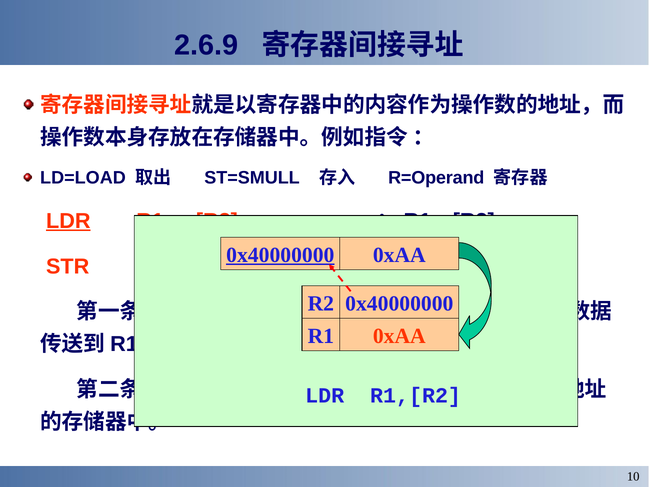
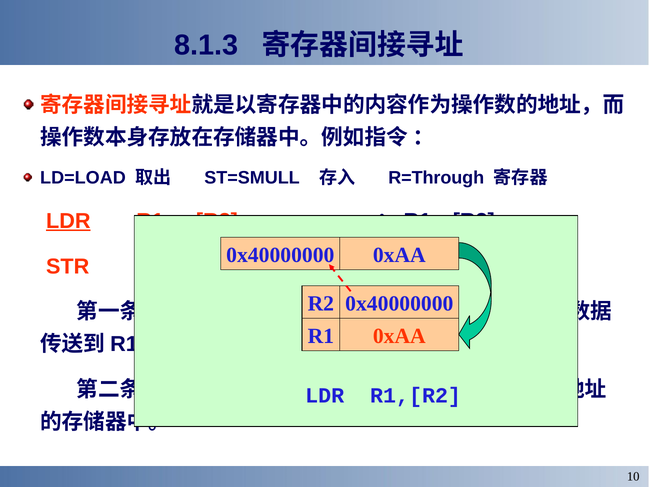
2.6.9: 2.6.9 -> 8.1.3 (206, 45)
R=Operand: R=Operand -> R=Through (436, 178)
0x40000000 underline: present -> none (280, 255)
